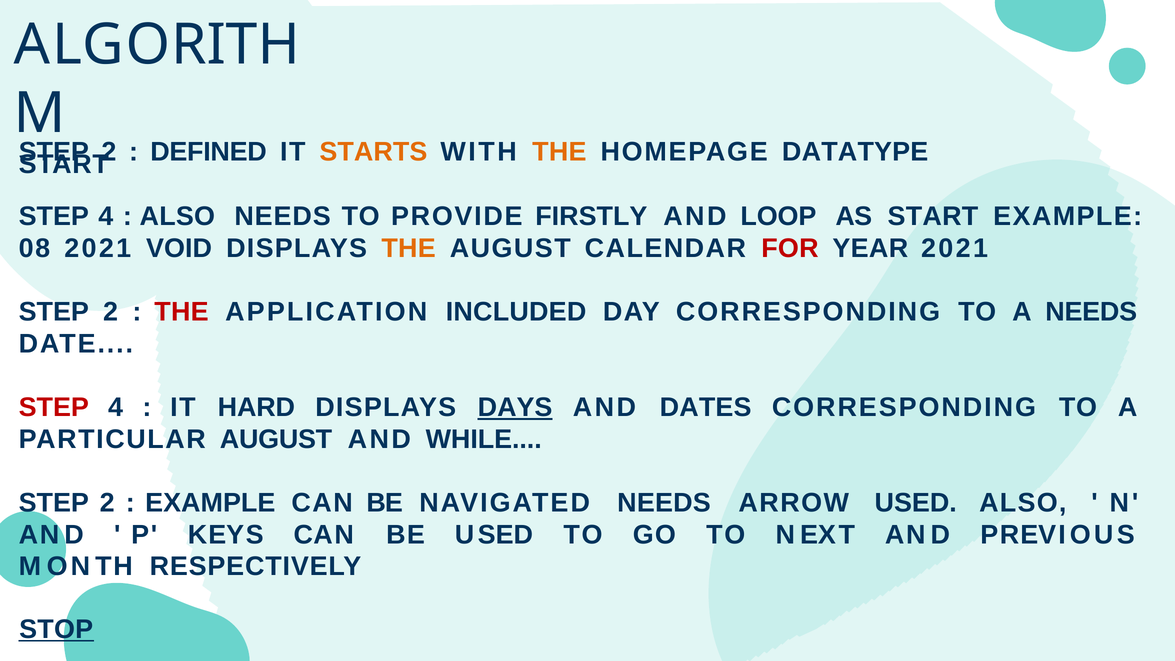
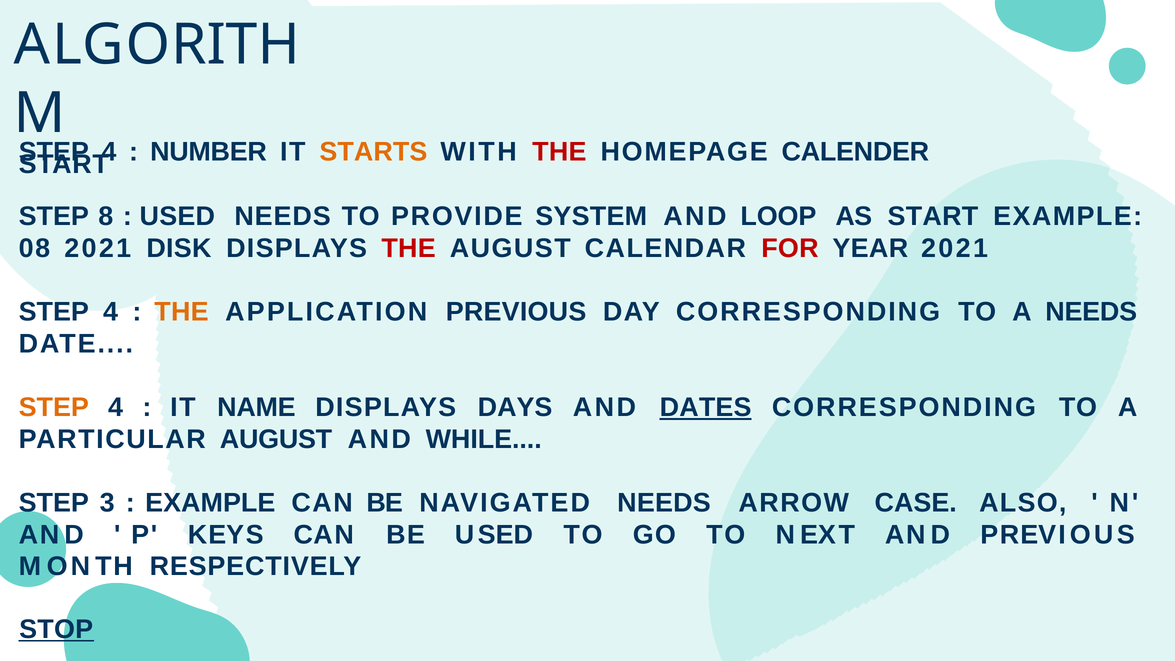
2: 2 -> 4 (109, 152)
DEFINED: DEFINED -> NUMBER (209, 152)
THE colour: orange -> red (559, 152)
DATATYPE: DATATYPE -> CALENDER (855, 152)
4: 4 -> 8 (106, 216)
ALSO: ALSO -> USED (177, 216)
FIRSTLY: FIRSTLY -> SYSTEM (591, 216)
VOID: VOID -> DISK (179, 248)
THE colour: orange -> red (409, 248)
2: 2 -> 4 (111, 312)
THE colour: red -> orange (182, 312)
APPLICATION INCLUDED: INCLUDED -> PREVIOUS (516, 312)
STEP colour: red -> orange (54, 407)
HARD: HARD -> NAME (256, 407)
DAYS underline: present -> none (515, 407)
DATES underline: none -> present (706, 407)
2: 2 -> 3 (107, 503)
ARROW USED: USED -> CASE (916, 503)
